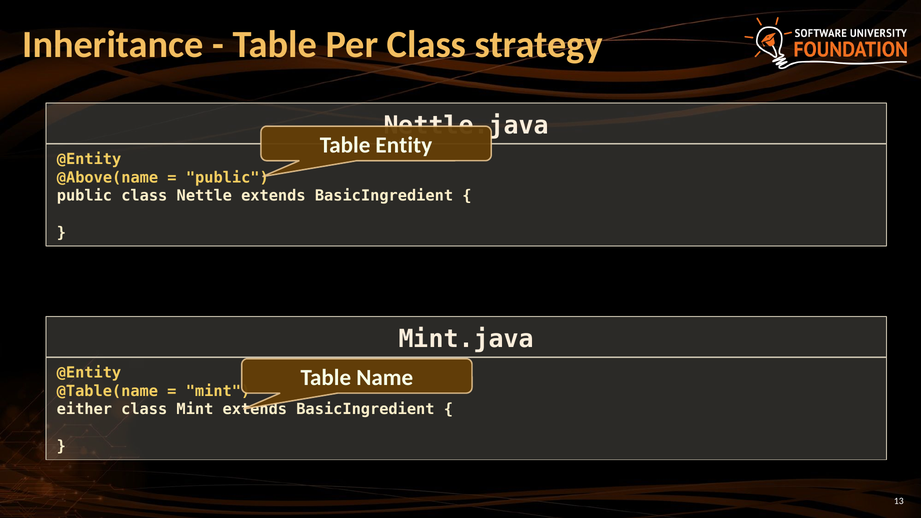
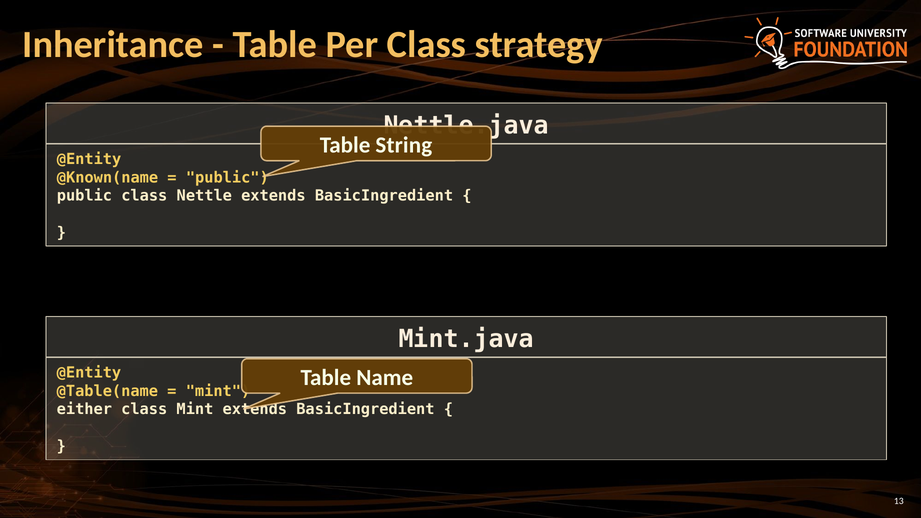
Entity: Entity -> String (404, 145)
@Above(name: @Above(name -> @Known(name (108, 178)
